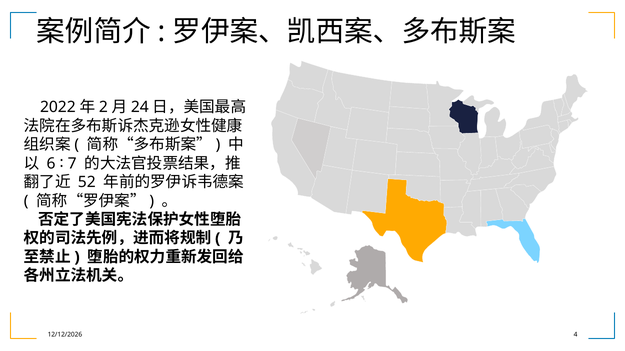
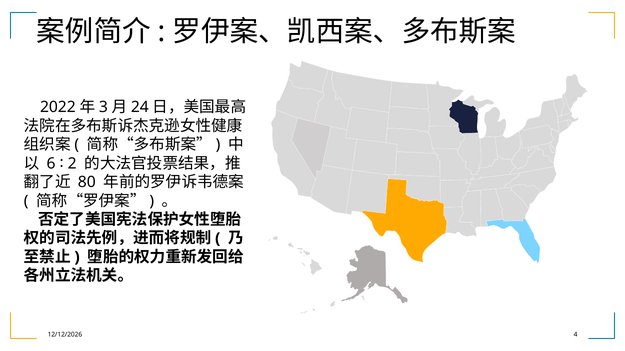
2: 2 -> 3 (103, 107)
7: 7 -> 2 (72, 164)
52: 52 -> 80 (87, 182)
